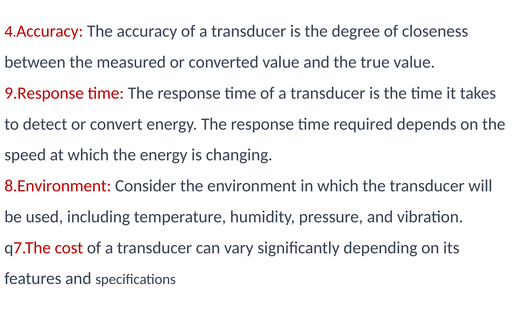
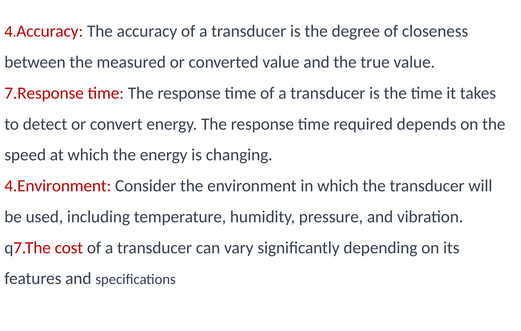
9.Response: 9.Response -> 7.Response (44, 93)
8.Environment: 8.Environment -> 4.Environment (58, 186)
